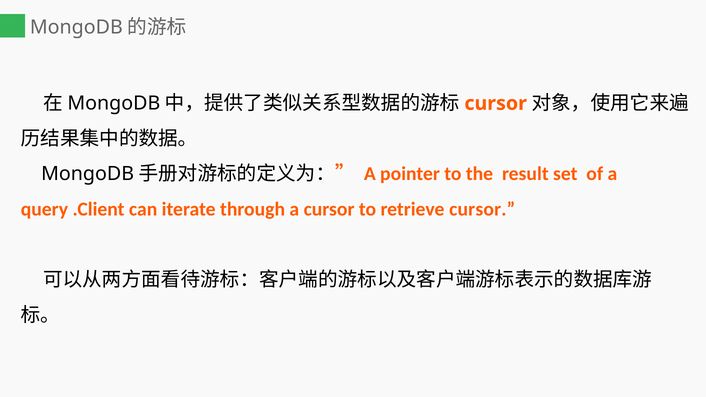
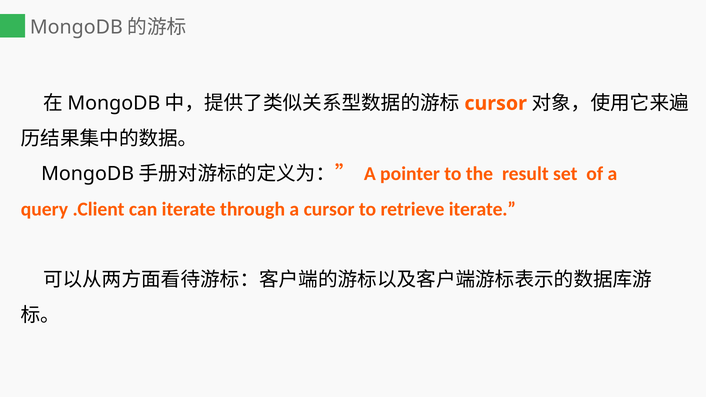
retrieve cursor: cursor -> iterate (482, 209)
